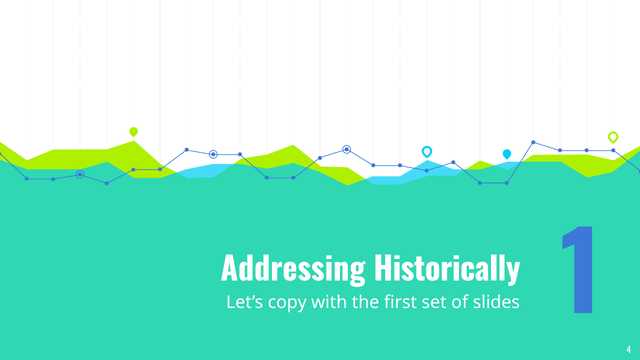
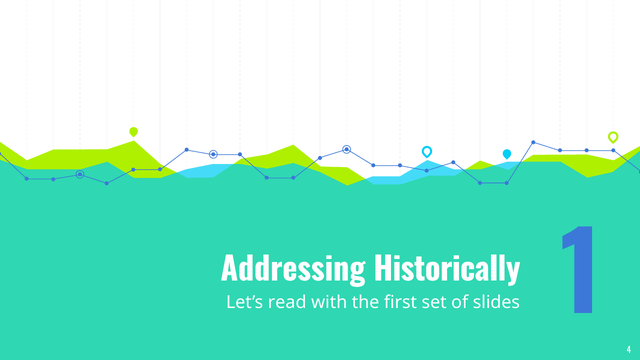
copy: copy -> read (287, 302)
